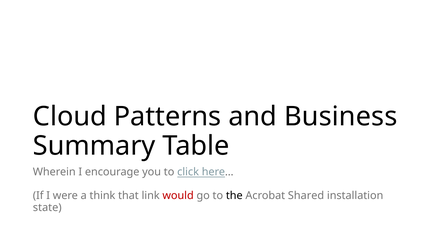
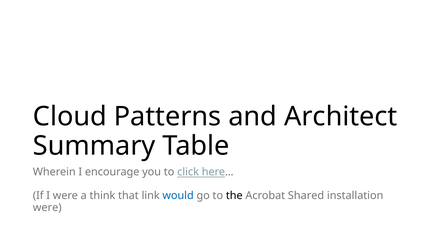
Business: Business -> Architect (341, 117)
would colour: red -> blue (178, 196)
state: state -> were (47, 208)
